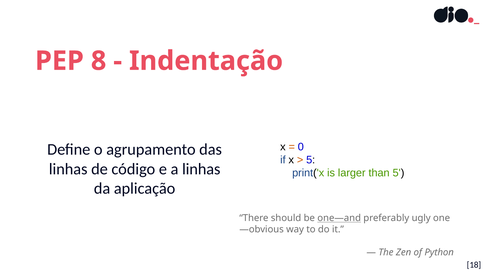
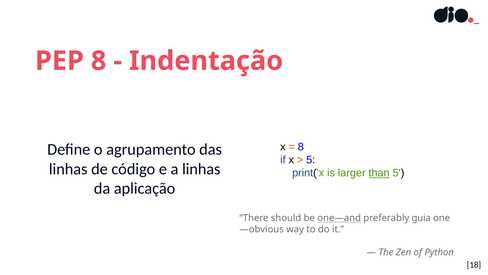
0: 0 -> 8 (301, 147)
than underline: none -> present (379, 173)
ugly: ugly -> guia (421, 218)
